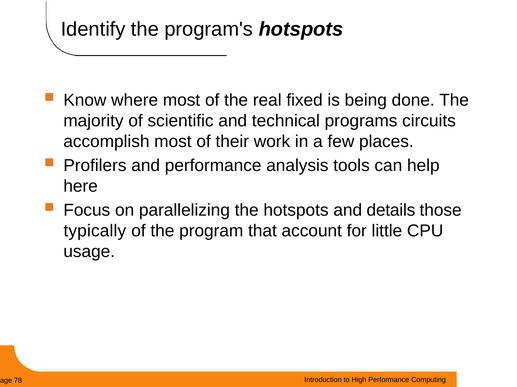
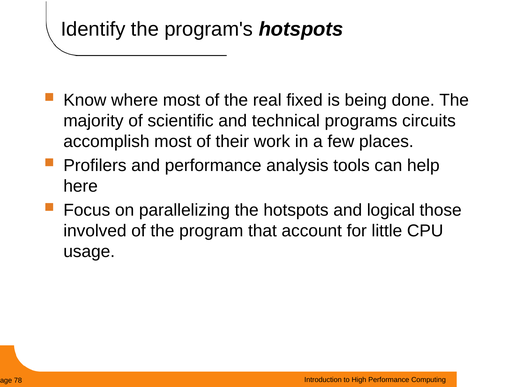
details: details -> logical (391, 211)
typically: typically -> involved (95, 231)
